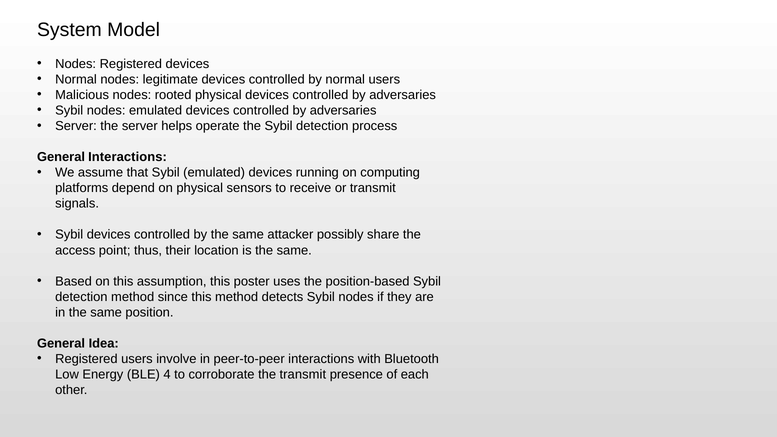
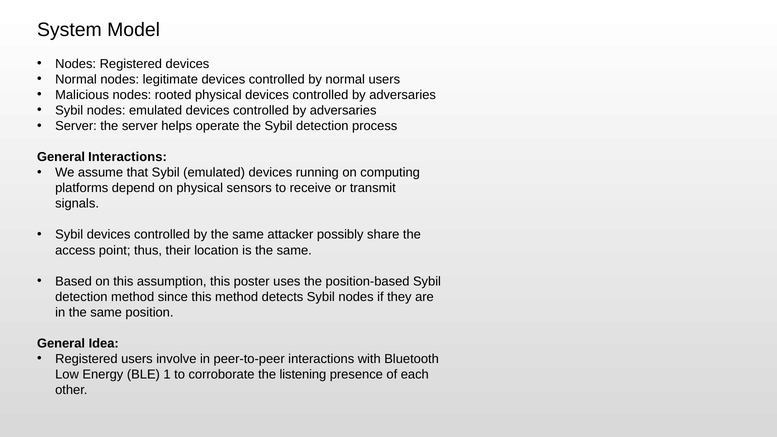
4: 4 -> 1 (167, 375)
the transmit: transmit -> listening (303, 375)
